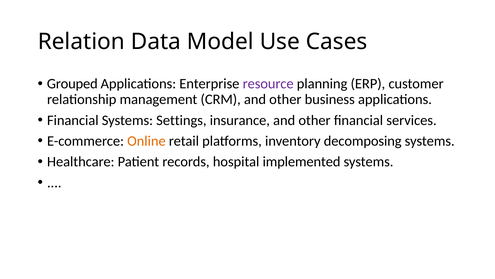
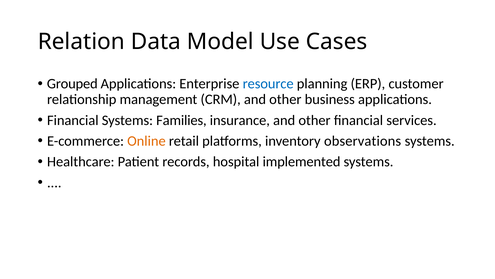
resource colour: purple -> blue (268, 84)
Settings: Settings -> Families (181, 120)
decomposing: decomposing -> observations (363, 141)
